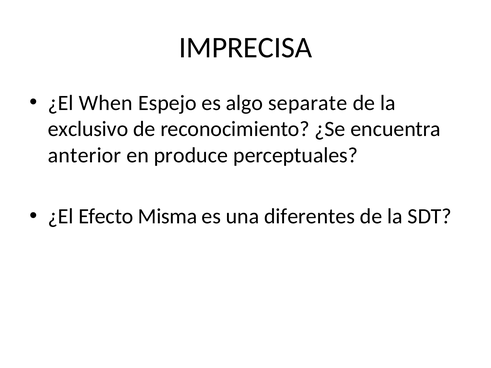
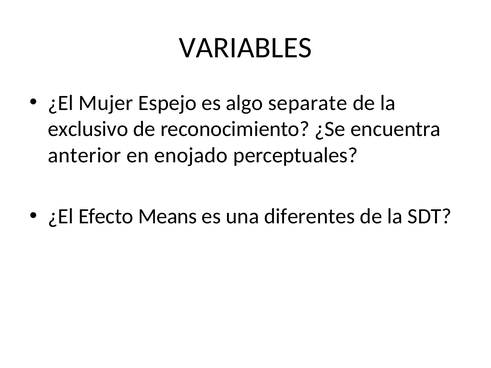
IMPRECISA: IMPRECISA -> VARIABLES (245, 48)
When: When -> Mujer (106, 103)
produce: produce -> enojado (191, 155)
Misma: Misma -> Means (168, 217)
